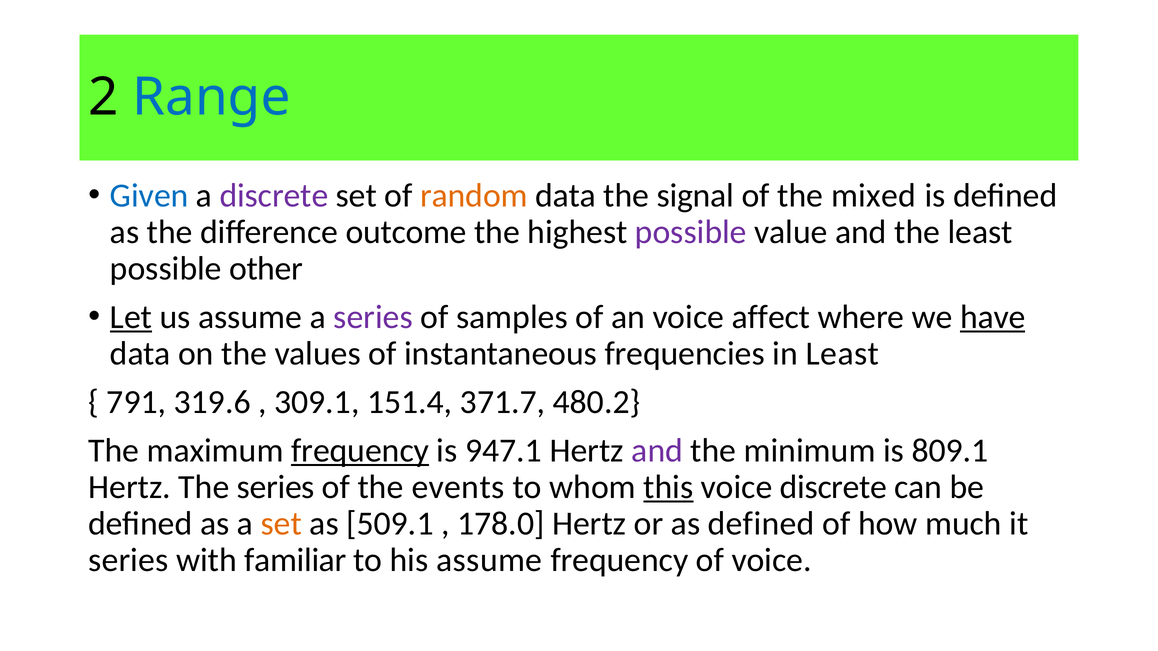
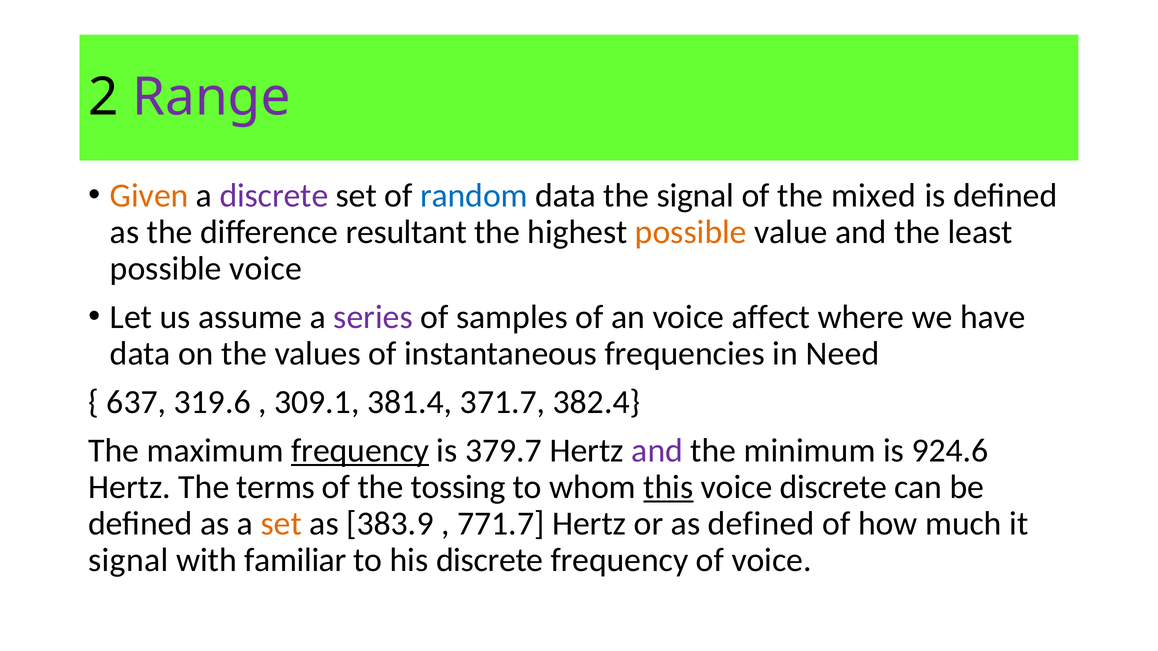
Range colour: blue -> purple (211, 97)
Given colour: blue -> orange (149, 196)
random colour: orange -> blue (474, 196)
outcome: outcome -> resultant (406, 232)
possible colour: purple -> orange (691, 232)
possible other: other -> voice (266, 269)
Let underline: present -> none (131, 317)
have underline: present -> none (993, 317)
in Least: Least -> Need (842, 354)
791: 791 -> 637 (136, 402)
151.4: 151.4 -> 381.4 (410, 402)
480.2: 480.2 -> 382.4 (597, 402)
947.1: 947.1 -> 379.7 (504, 451)
809.1: 809.1 -> 924.6 (950, 451)
The series: series -> terms (276, 487)
events: events -> tossing (458, 487)
509.1: 509.1 -> 383.9 (390, 524)
178.0: 178.0 -> 771.7 (501, 524)
series: series -> signal (128, 560)
his assume: assume -> discrete (490, 560)
